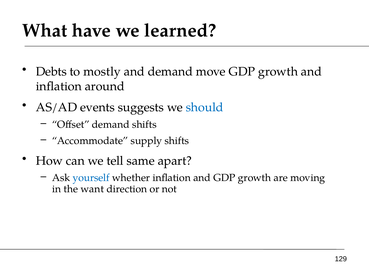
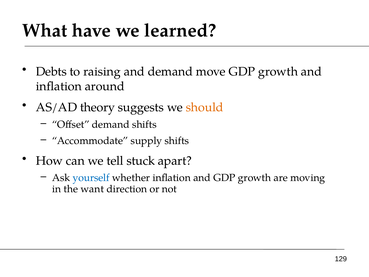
mostly: mostly -> raising (102, 72)
events: events -> theory (97, 107)
should colour: blue -> orange (205, 107)
same: same -> stuck (141, 161)
